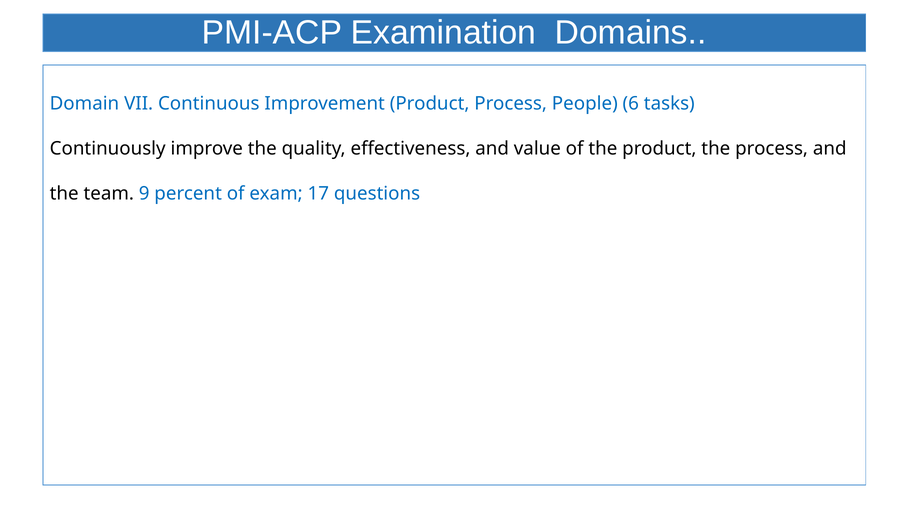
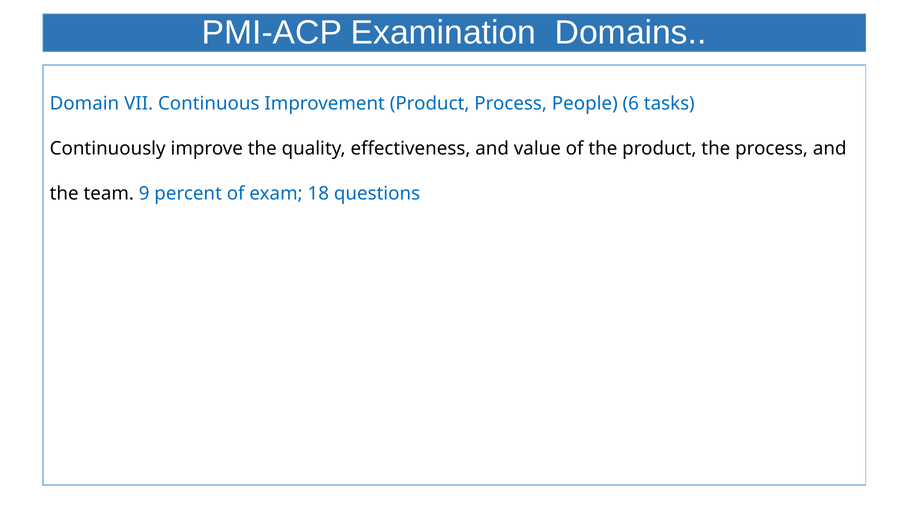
17: 17 -> 18 (318, 194)
